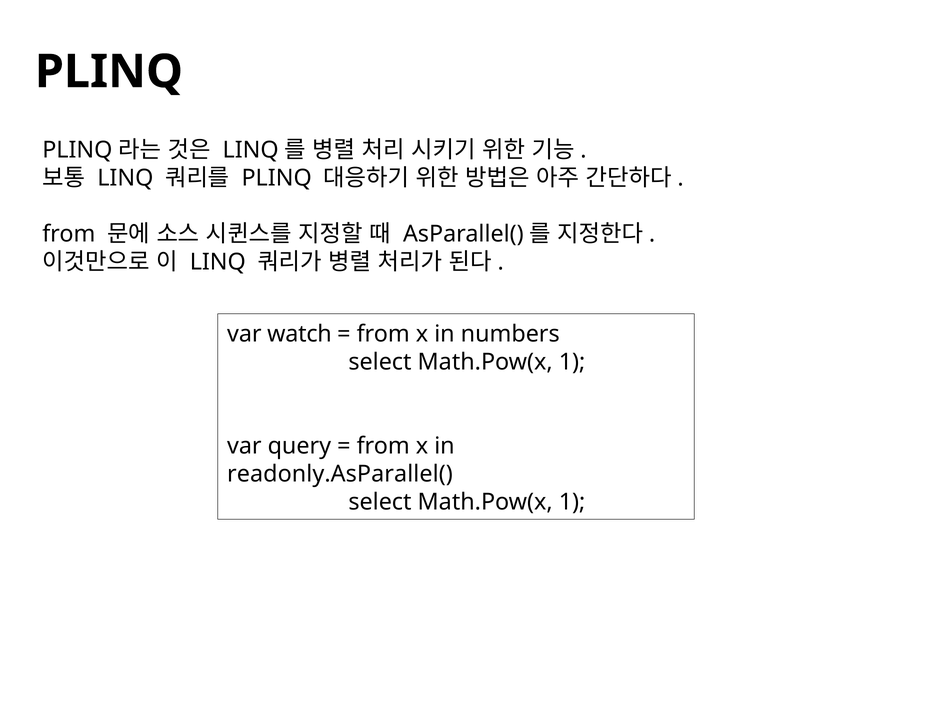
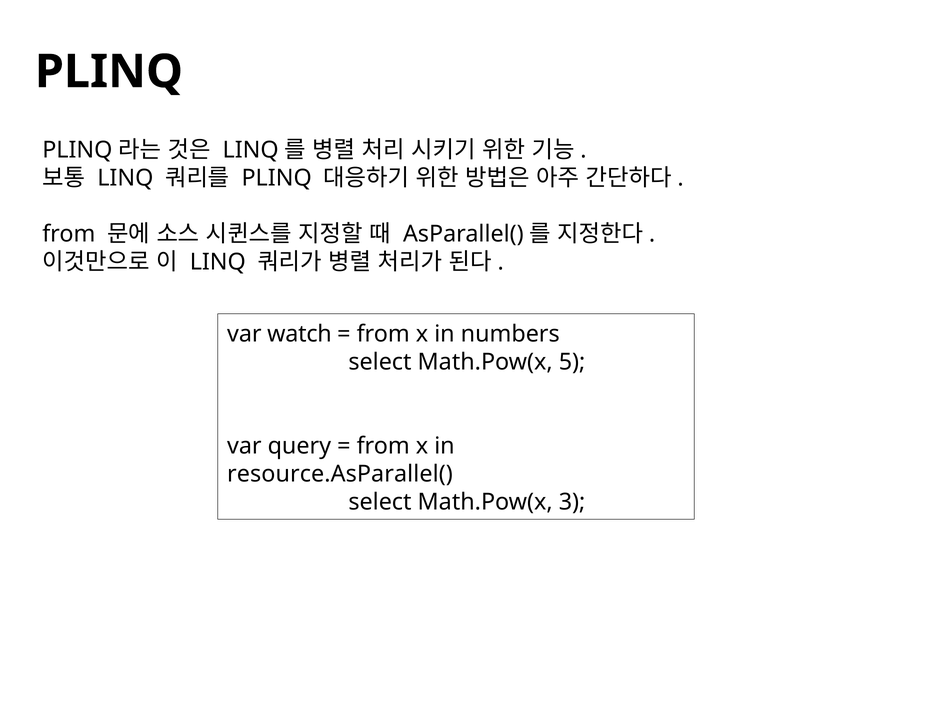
1: 1 -> 5 (572, 362)
readonly.AsParallel(: readonly.AsParallel( -> resource.AsParallel( (340, 474)
1: 1 -> 3 (572, 502)
